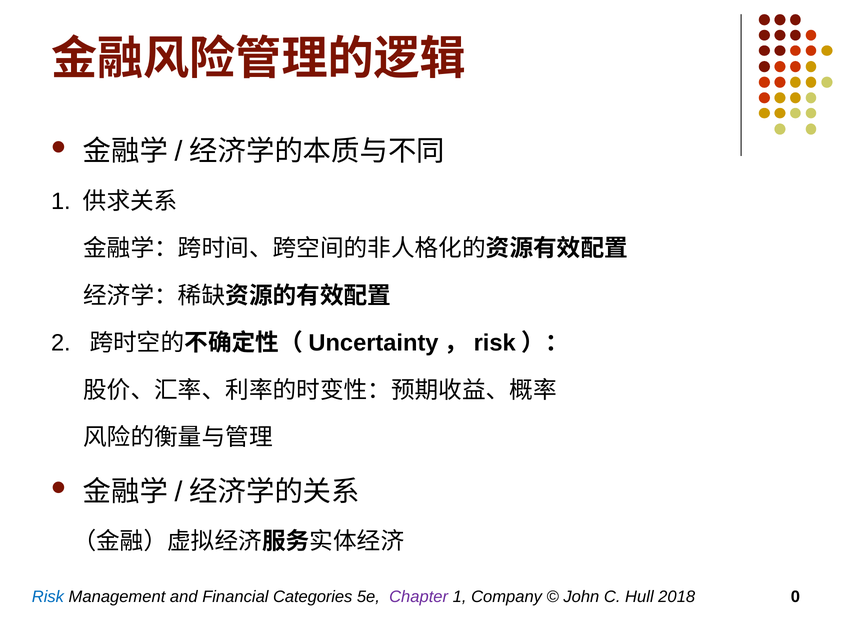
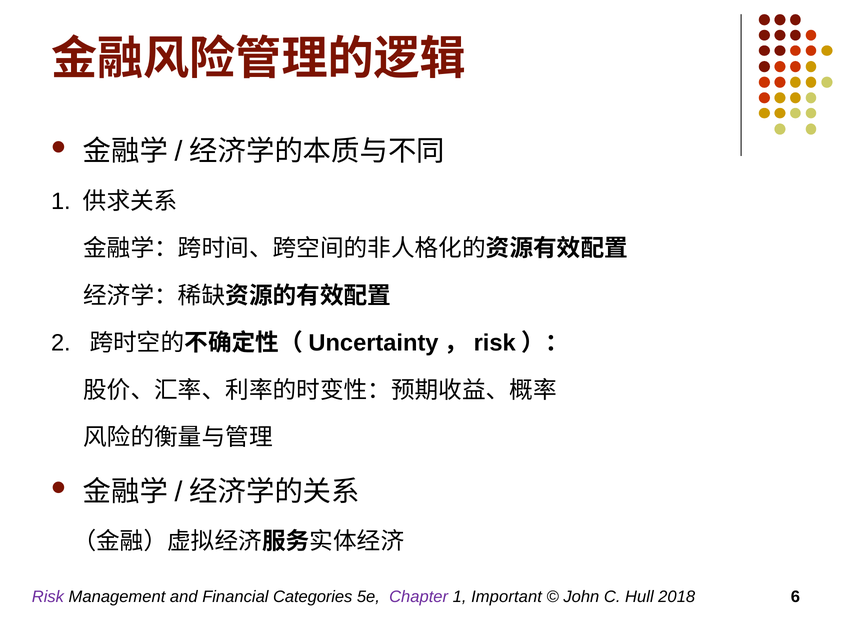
Risk colour: blue -> purple (48, 597)
Company: Company -> Important (507, 597)
0: 0 -> 6 (795, 597)
